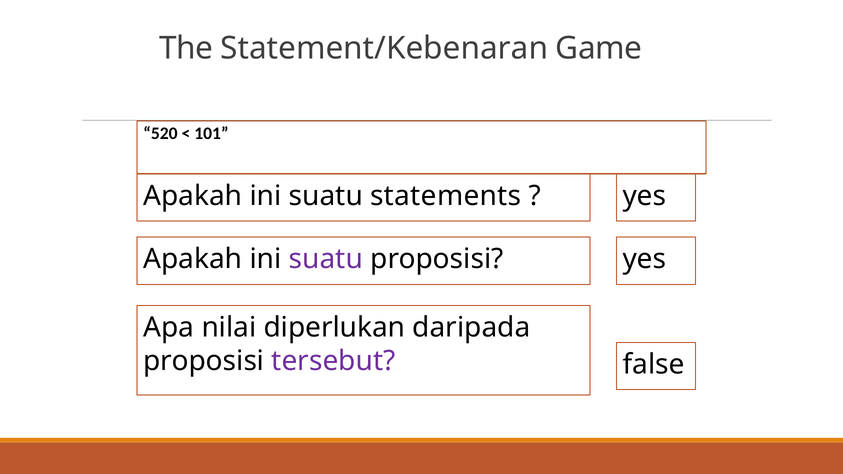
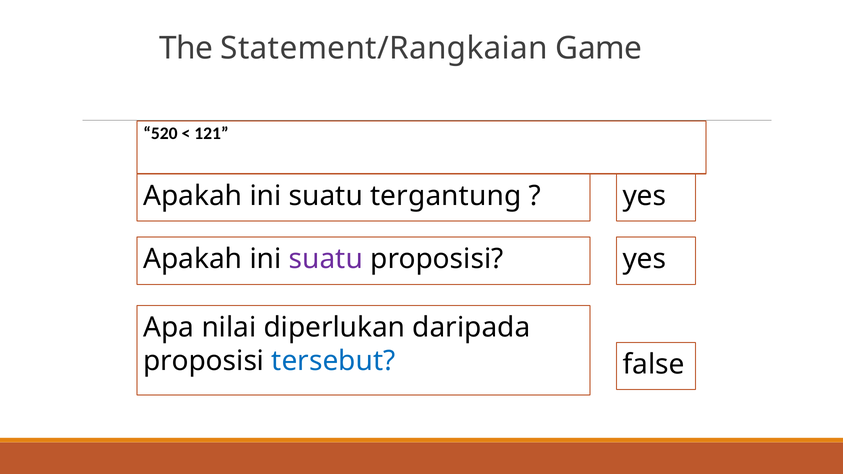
Statement/Kebenaran: Statement/Kebenaran -> Statement/Rangkaian (384, 48)
101: 101 -> 121 (211, 134)
statements: statements -> tergantung (446, 196)
tersebut colour: purple -> blue (333, 361)
